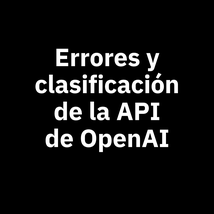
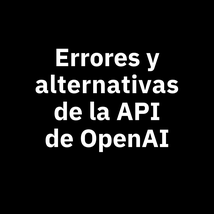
clasificación: clasificación -> alternativas (107, 85)
